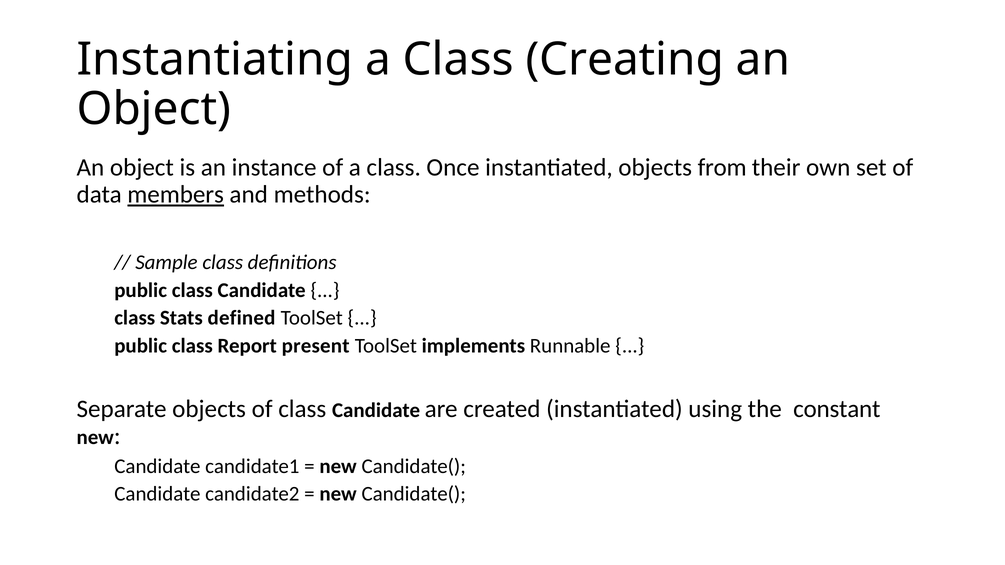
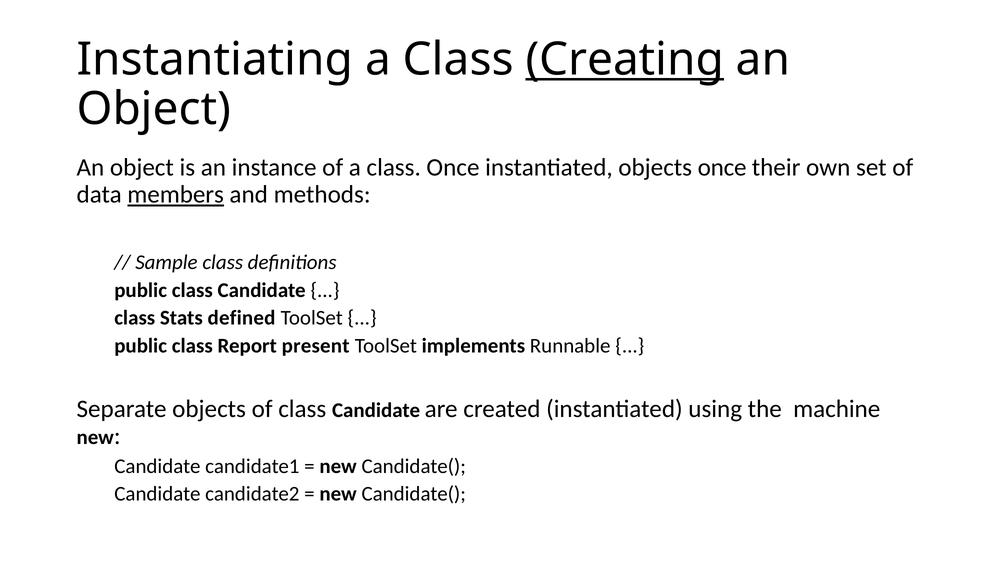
Creating underline: none -> present (625, 60)
objects from: from -> once (722, 168)
constant: constant -> machine (837, 409)
